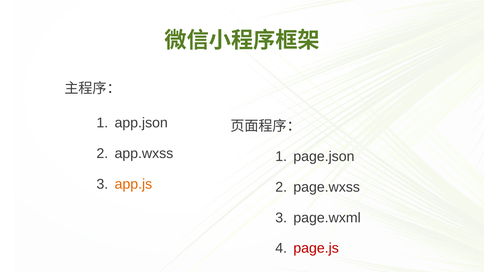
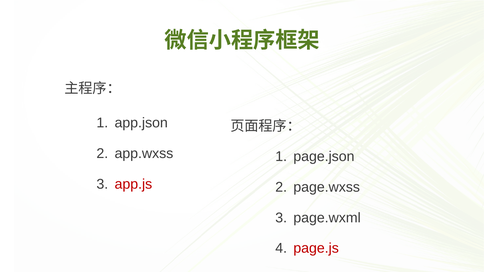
app.js colour: orange -> red (133, 184)
